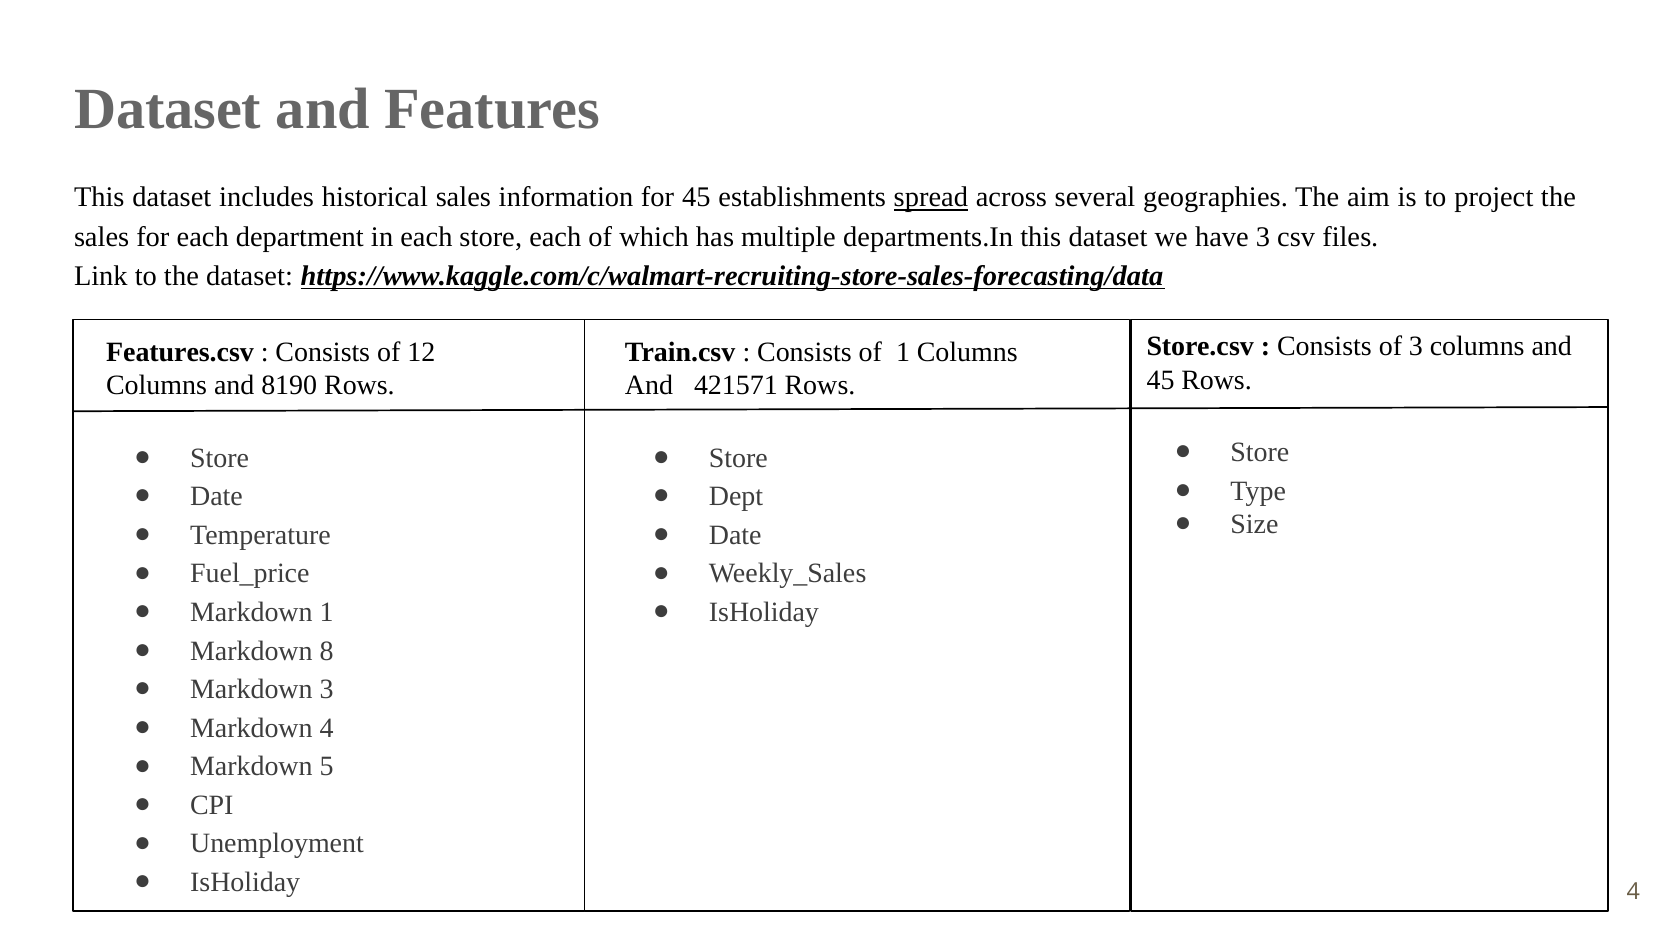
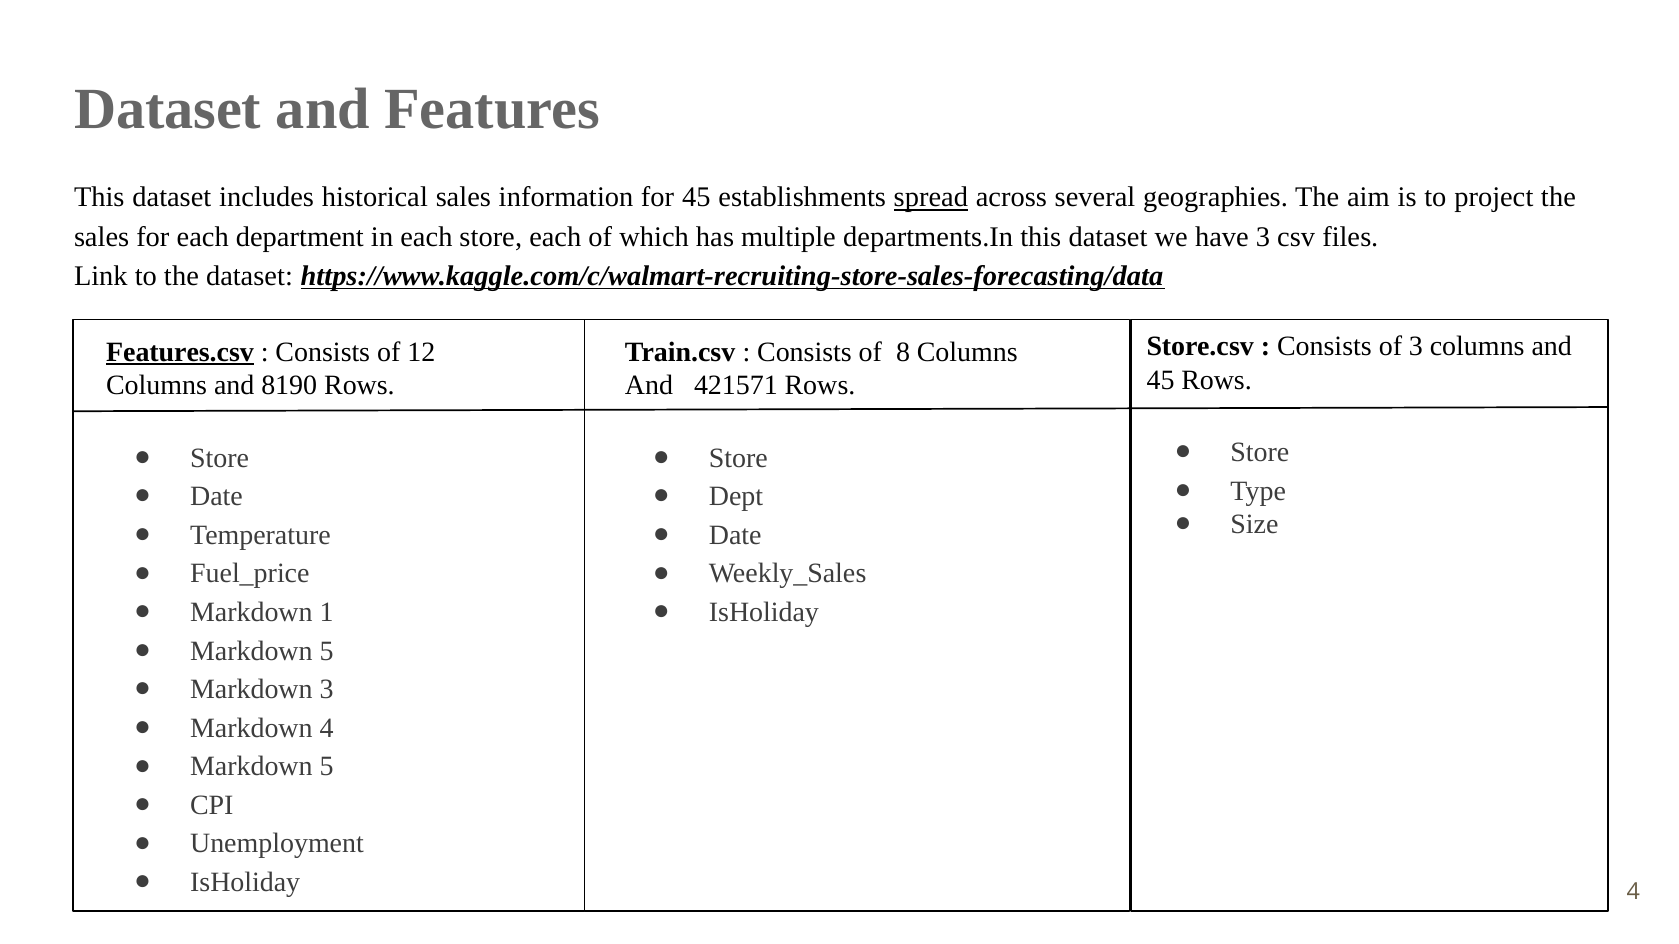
Features.csv underline: none -> present (180, 352)
of 1: 1 -> 8 (903, 352)
8: 8 -> 5 (327, 651)
